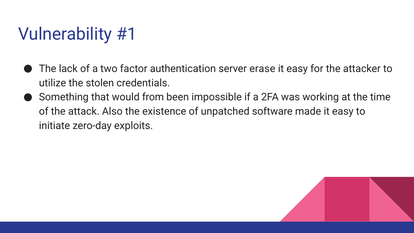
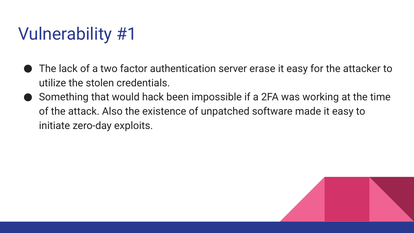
from: from -> hack (153, 97)
